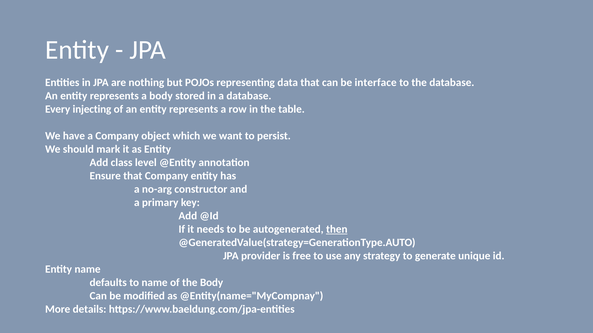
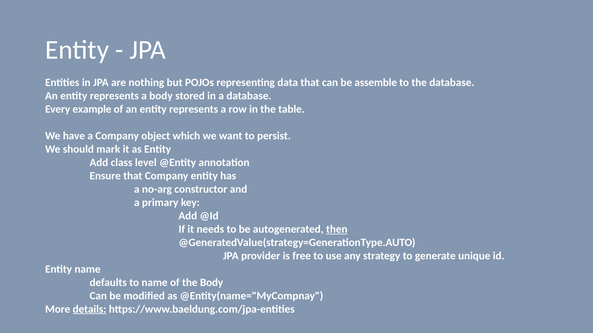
interface: interface -> assemble (376, 83)
injecting: injecting -> example (92, 109)
details underline: none -> present (90, 310)
